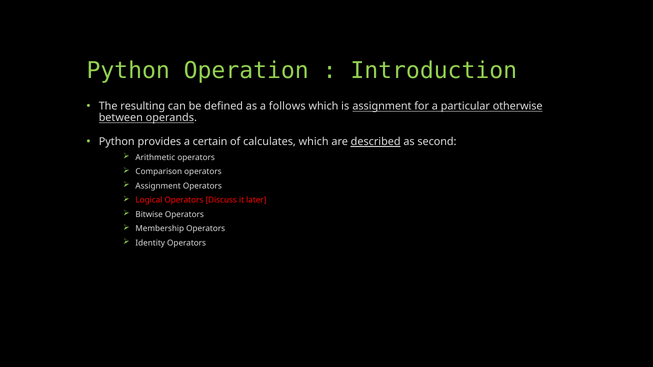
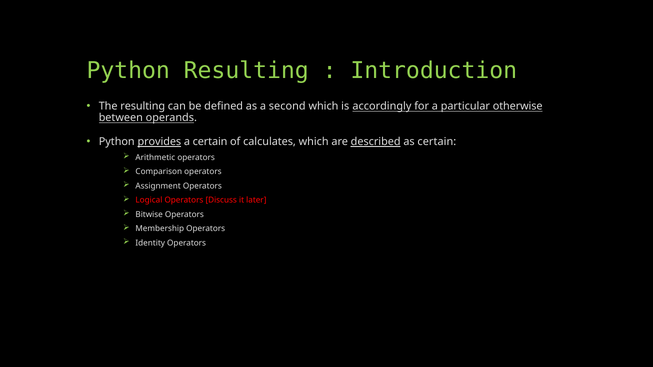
Python Operation: Operation -> Resulting (246, 71)
follows: follows -> second (287, 106)
is assignment: assignment -> accordingly (382, 106)
provides underline: none -> present (159, 142)
as second: second -> certain (437, 142)
